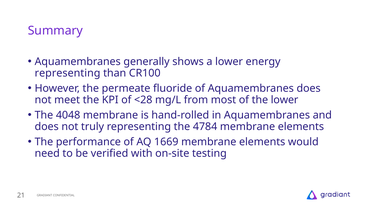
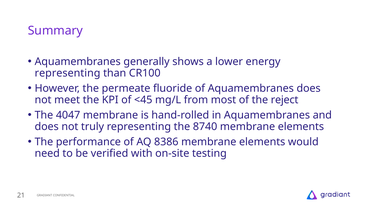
<28: <28 -> <45 (143, 100)
the lower: lower -> reject (285, 100)
4048: 4048 -> 4047 (68, 115)
4784: 4784 -> 8740 (205, 127)
1669: 1669 -> 8386 (166, 142)
